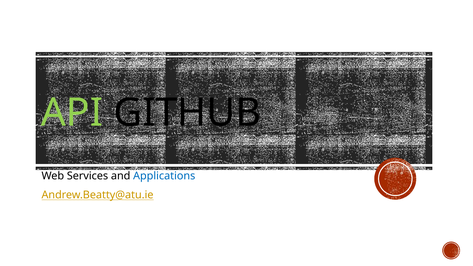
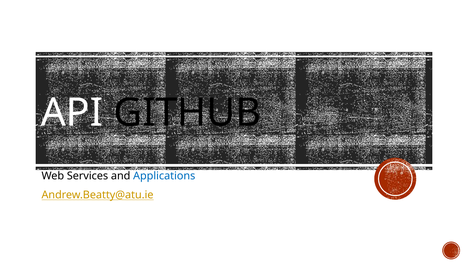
API colour: light green -> white (72, 113)
